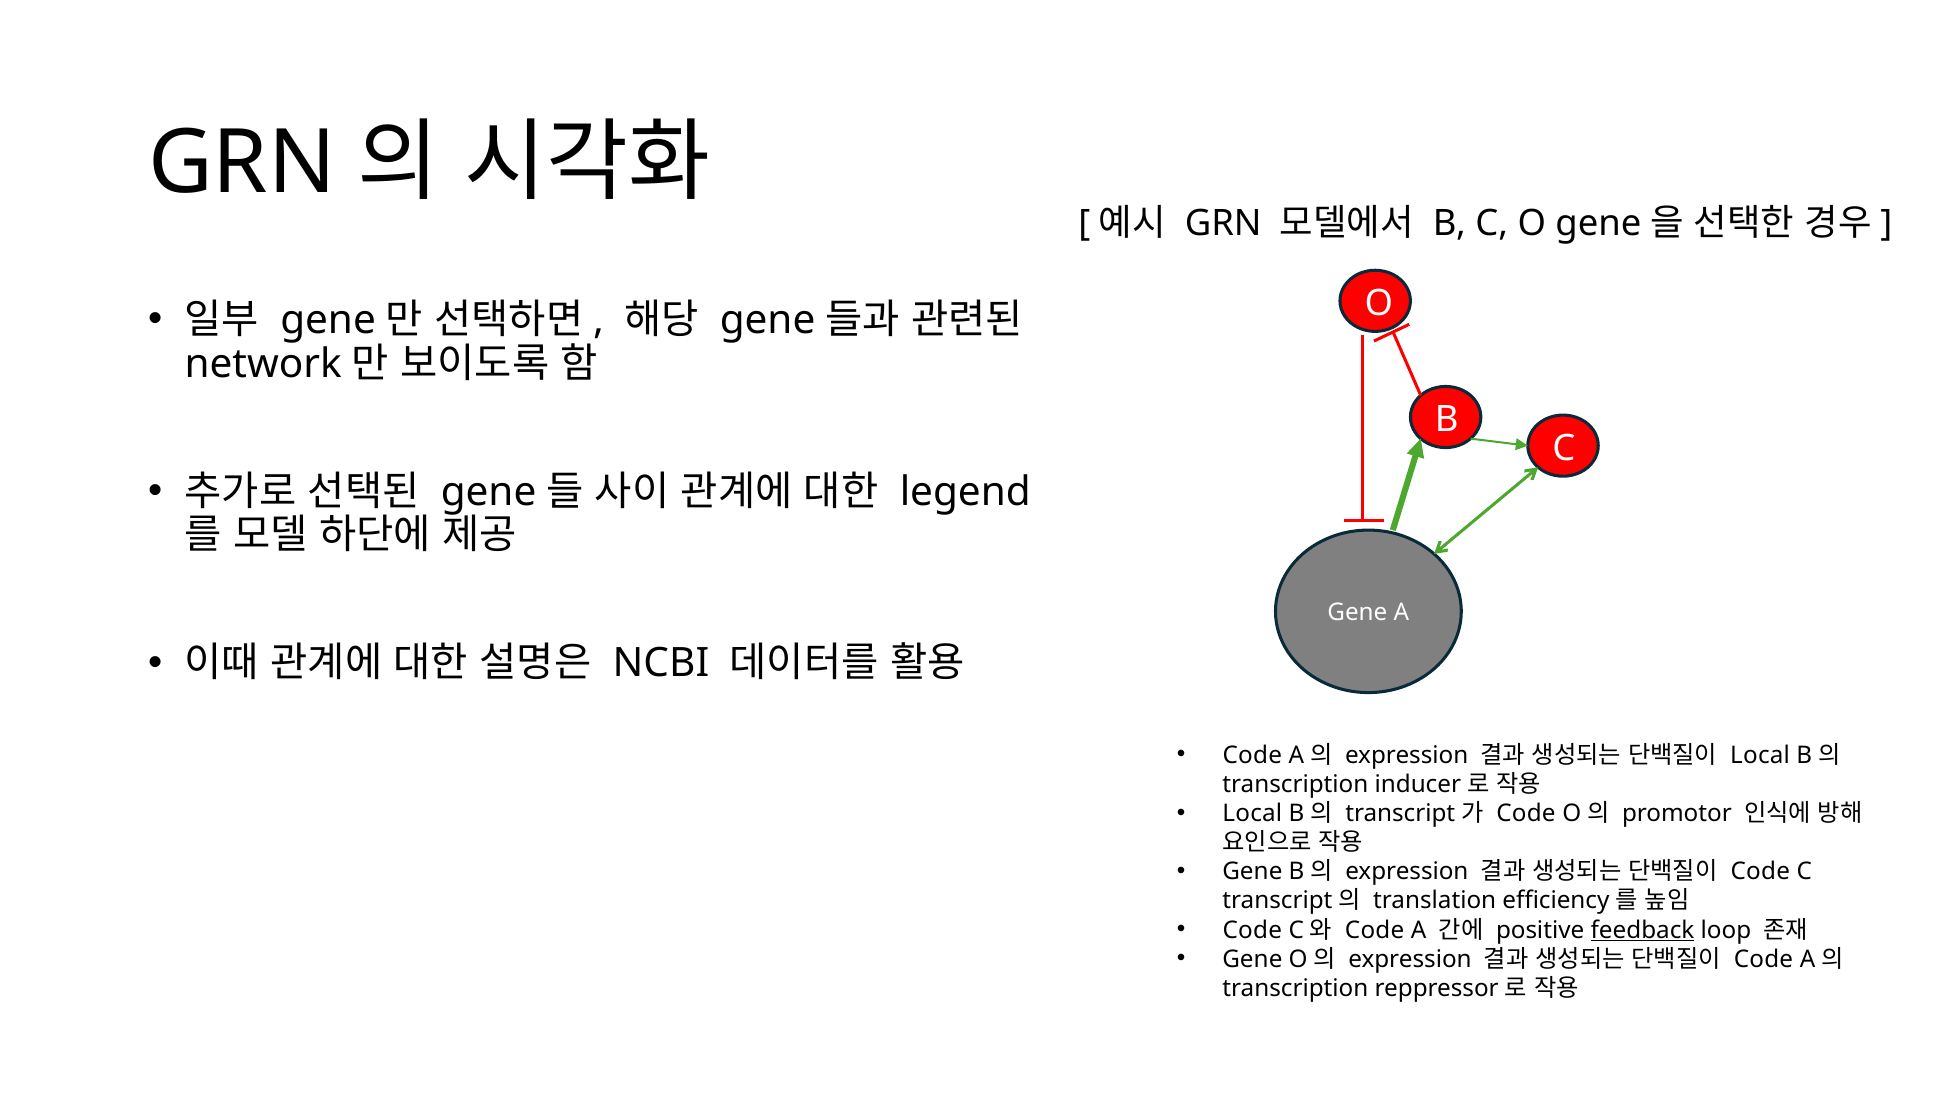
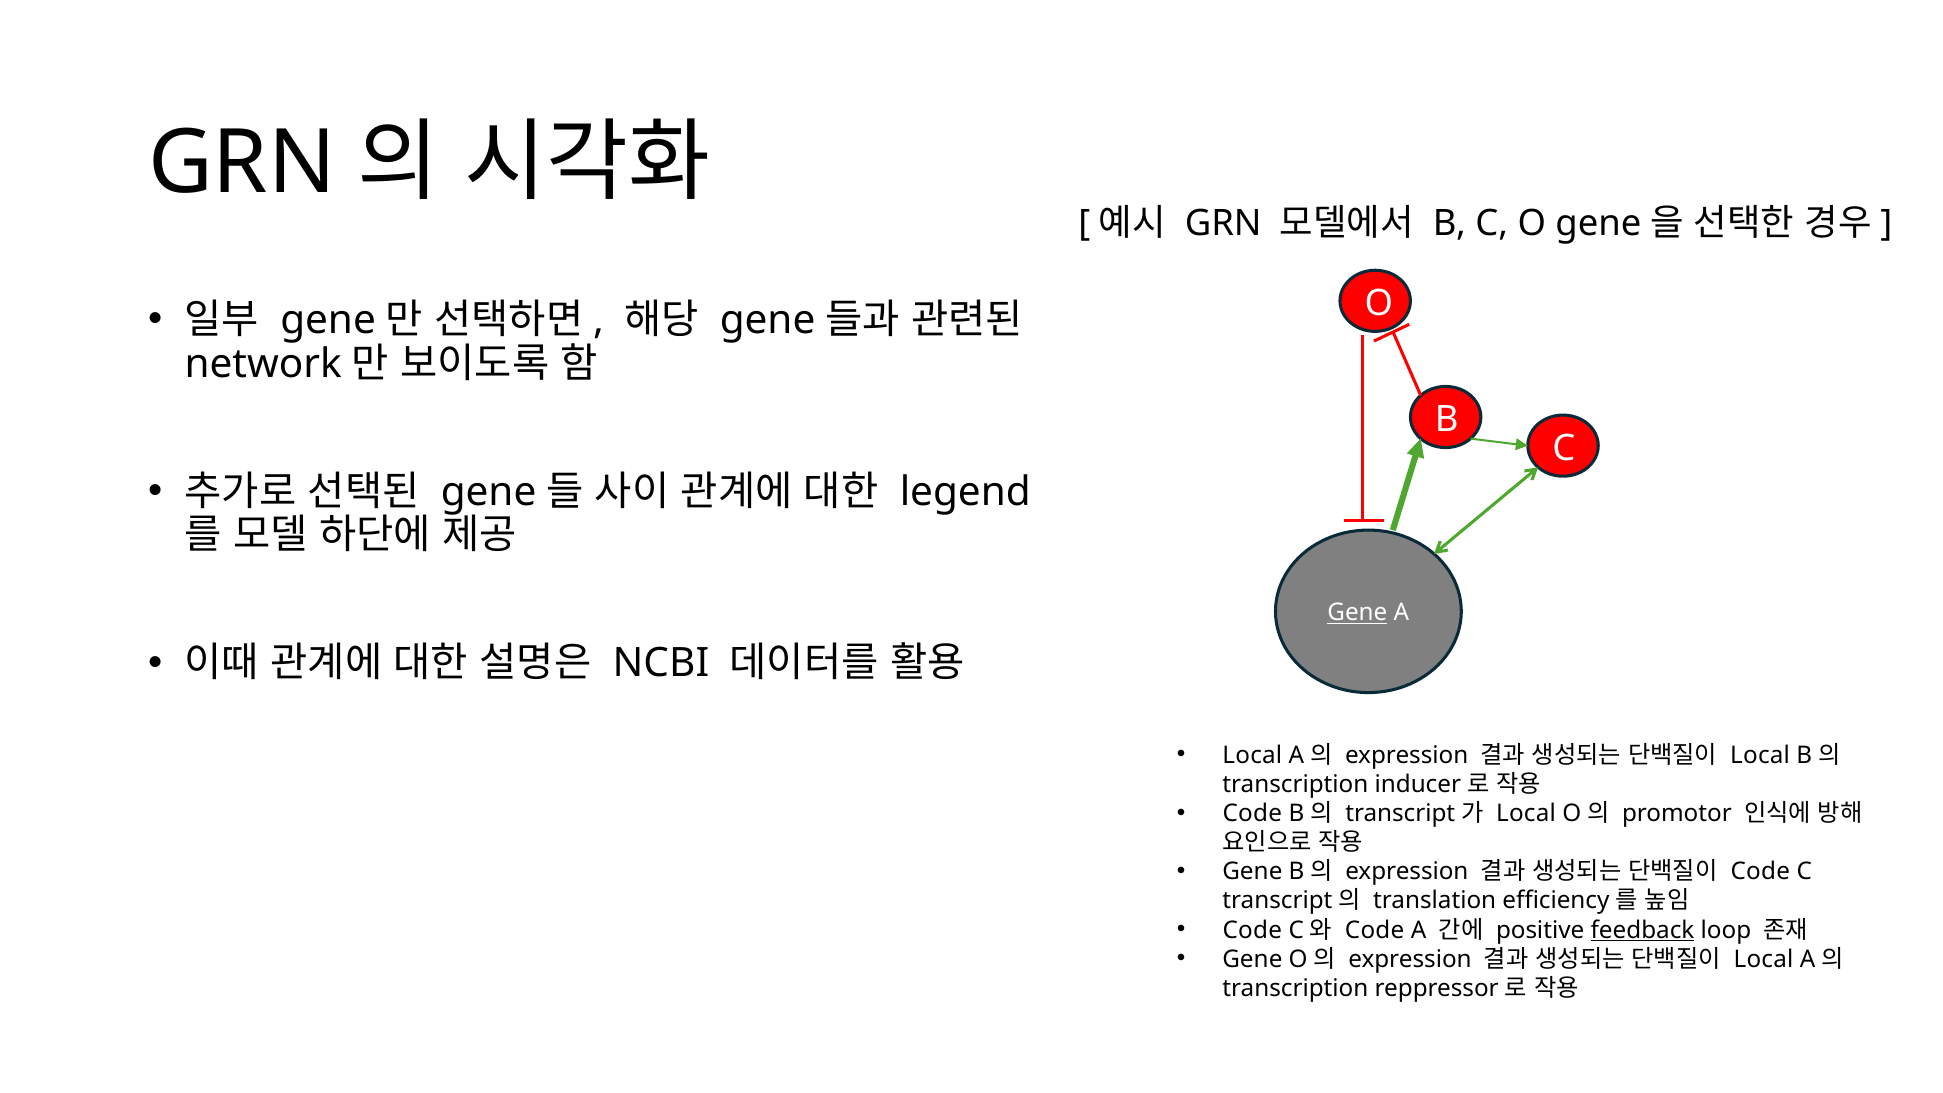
Gene underline: none -> present (1357, 613)
Code: Code -> Local (1252, 755)
Local: Local -> Code (1252, 813)
Code: Code -> Local (1526, 813)
Code: Code -> Local (1763, 959)
